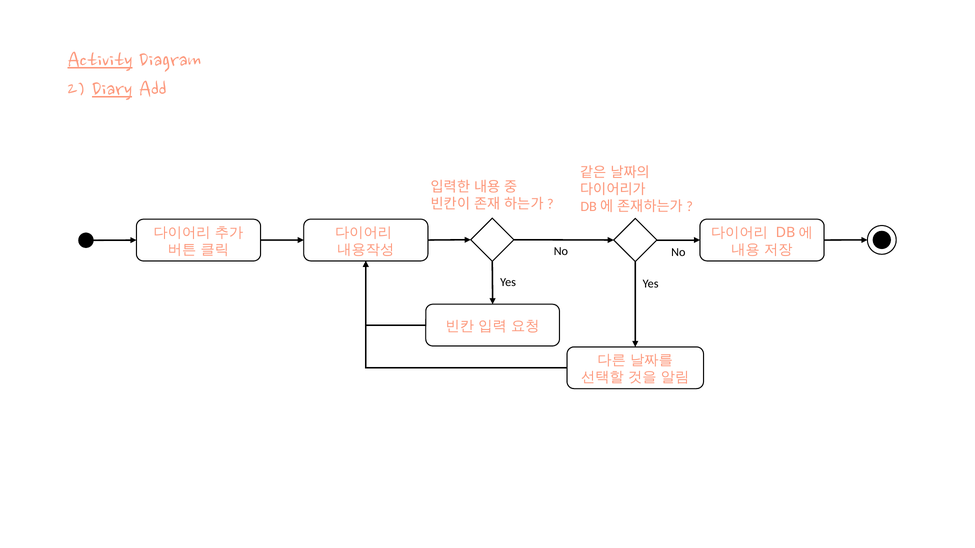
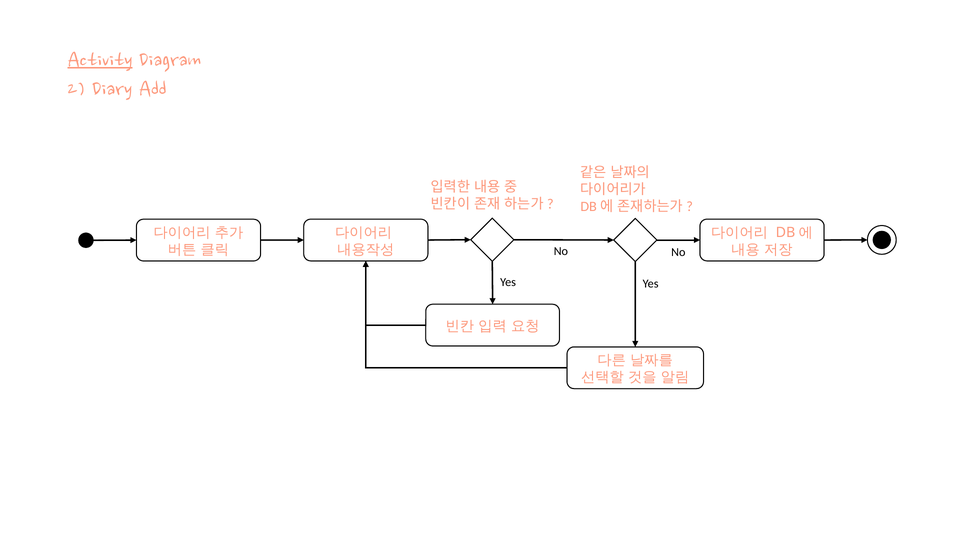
Diary underline: present -> none (112, 86)
